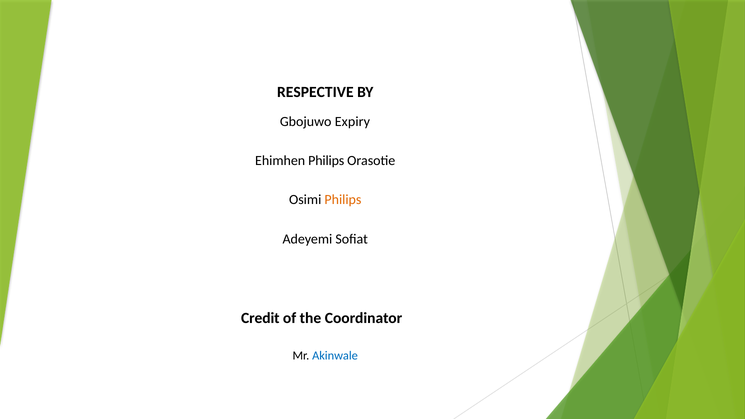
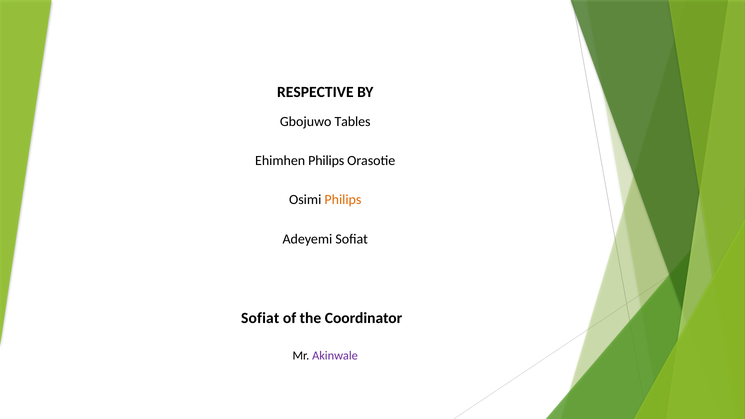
Expiry: Expiry -> Tables (353, 122)
Credit: Credit -> Sofiat (260, 318)
Akinwale colour: blue -> purple (335, 356)
